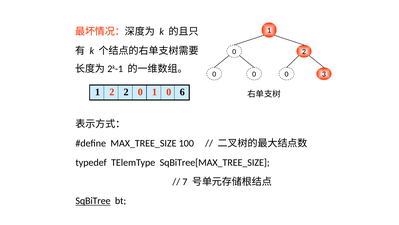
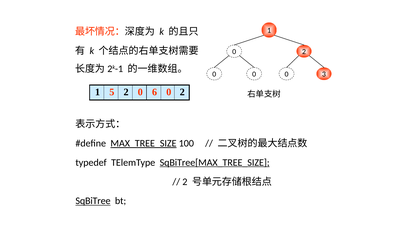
1 2: 2 -> 5 (112, 92)
0 1: 1 -> 6 (155, 92)
0 6: 6 -> 2 (182, 92)
MAX_TREE_SIZE underline: none -> present (143, 143)
SqBiTree[MAX_TREE_SIZE underline: none -> present (215, 162)
7: 7 -> 2 (185, 181)
